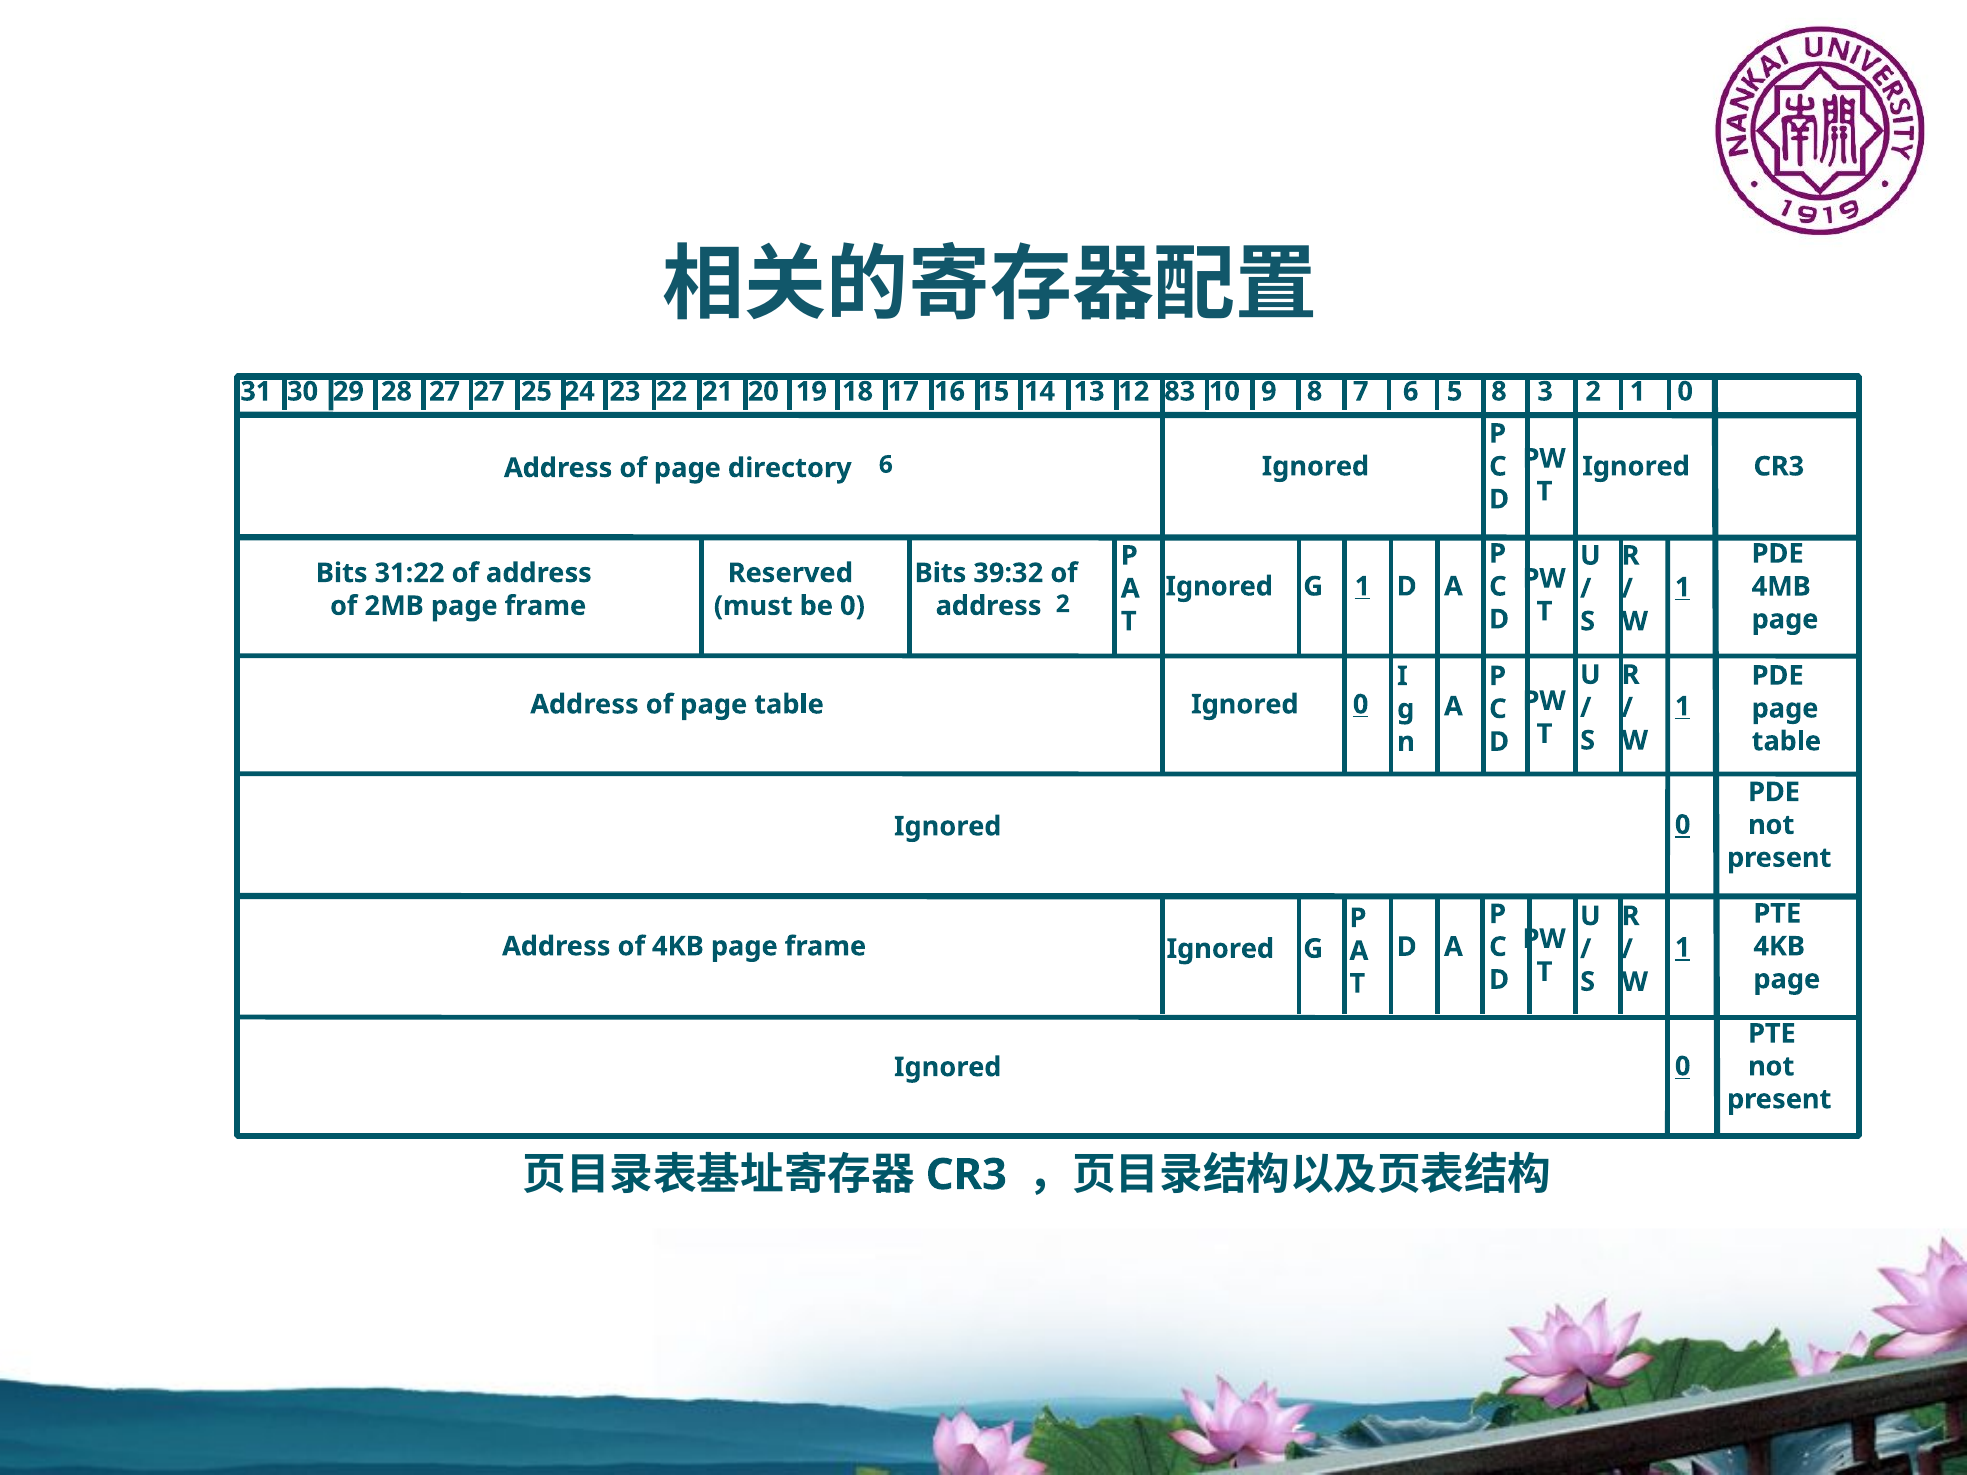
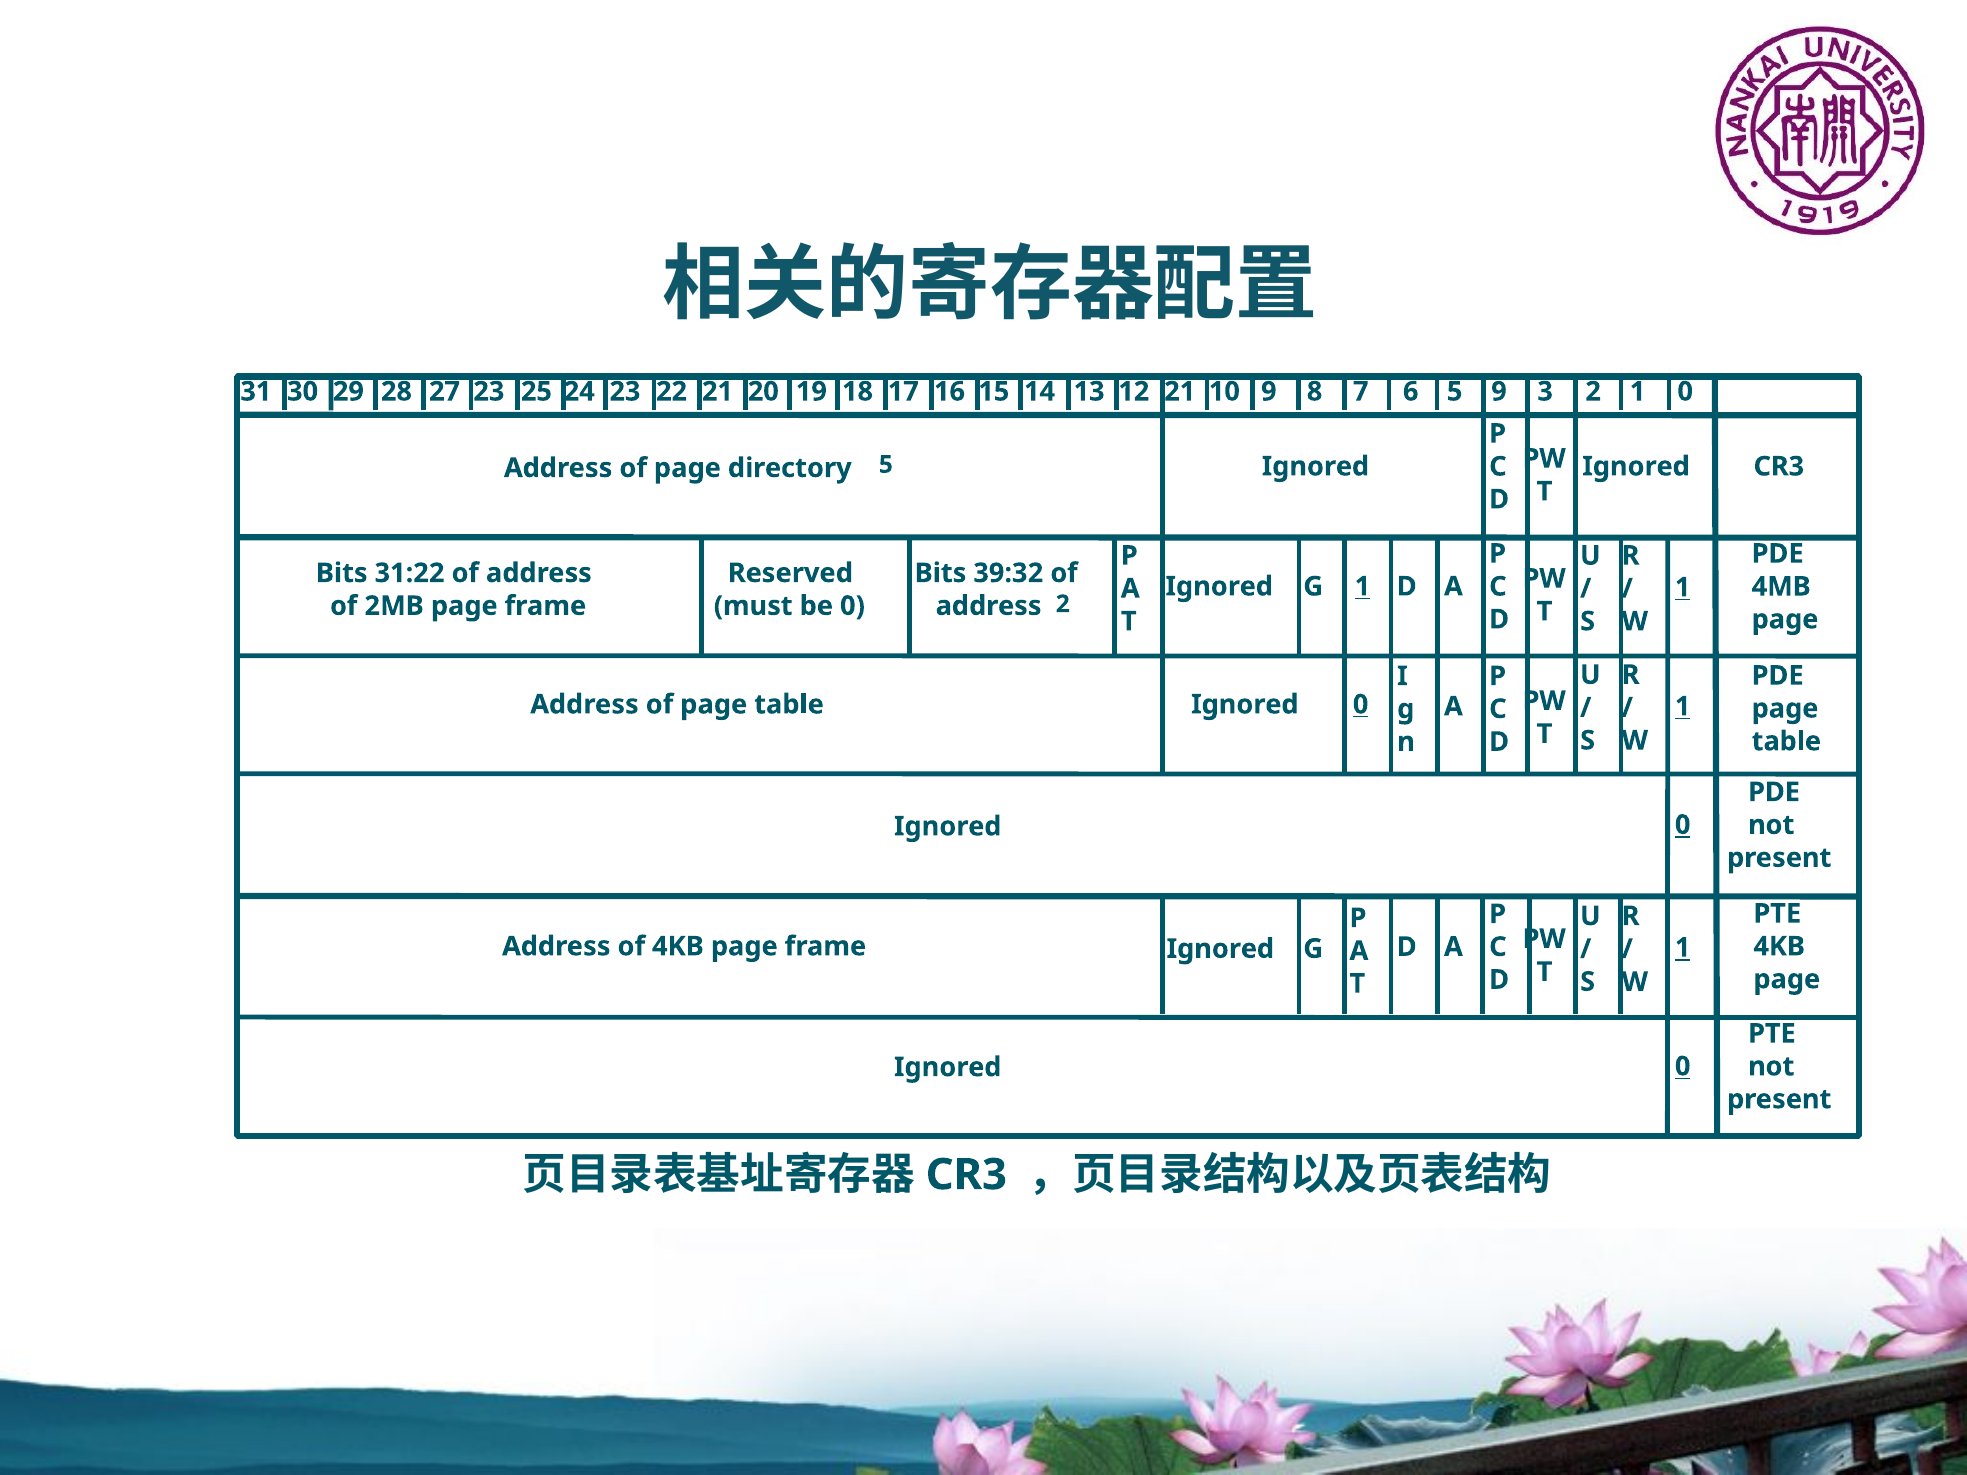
27 27: 27 -> 23 (489, 392)
12 83: 83 -> 21 (1180, 392)
5 8: 8 -> 9 (1499, 392)
directory 6: 6 -> 5 (886, 465)
